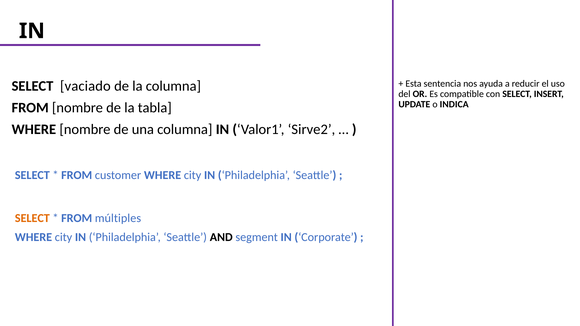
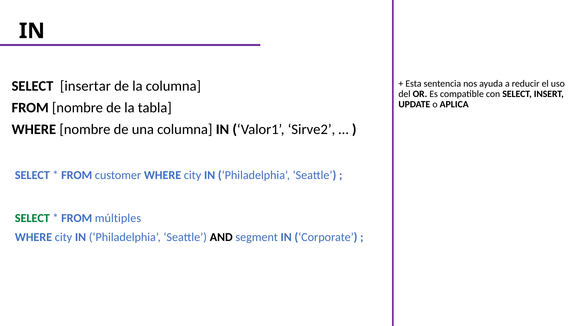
vaciado: vaciado -> insertar (85, 86)
INDICA: INDICA -> APLICA (454, 104)
SELECT colour: orange -> green (32, 218)
